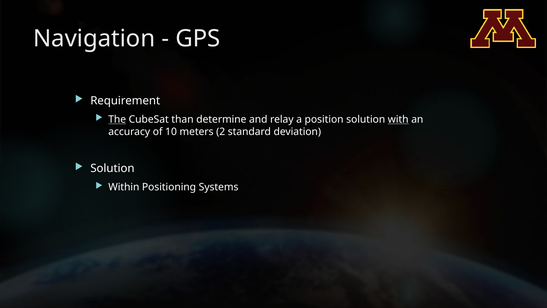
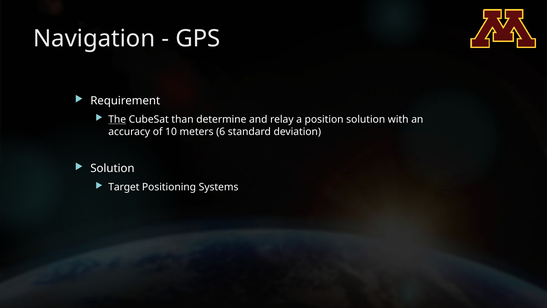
with underline: present -> none (398, 119)
2: 2 -> 6 (221, 132)
Within: Within -> Target (124, 187)
